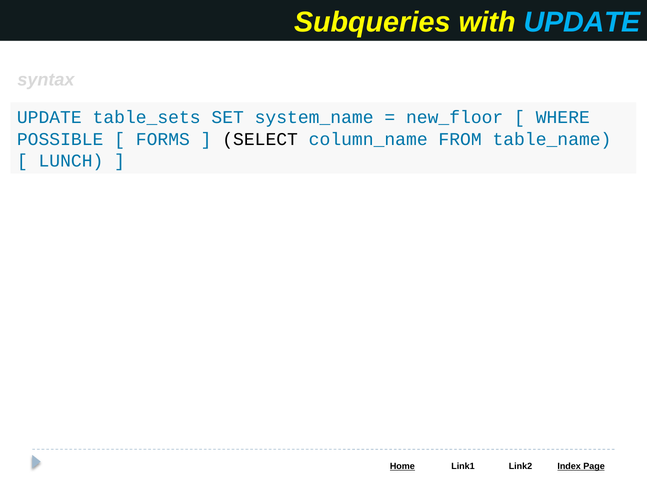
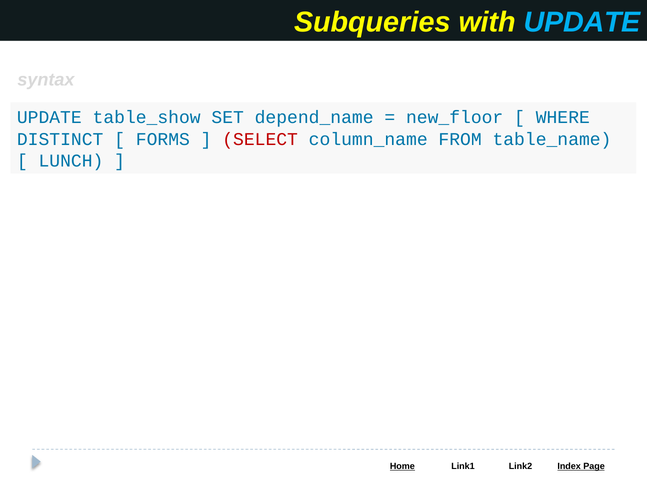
table_sets: table_sets -> table_show (147, 118)
system_name: system_name -> depend_name (314, 118)
POSSIBLE: POSSIBLE -> DISTINCT (60, 139)
SELECT colour: black -> red (260, 139)
